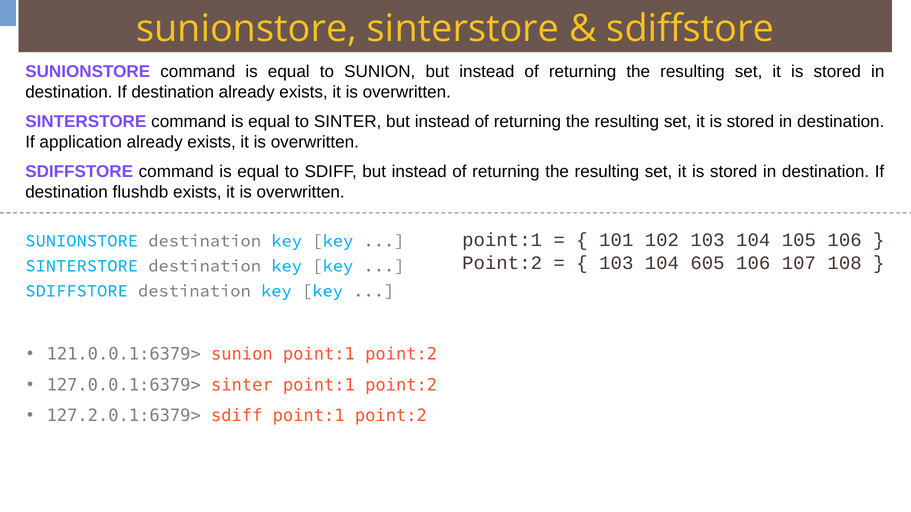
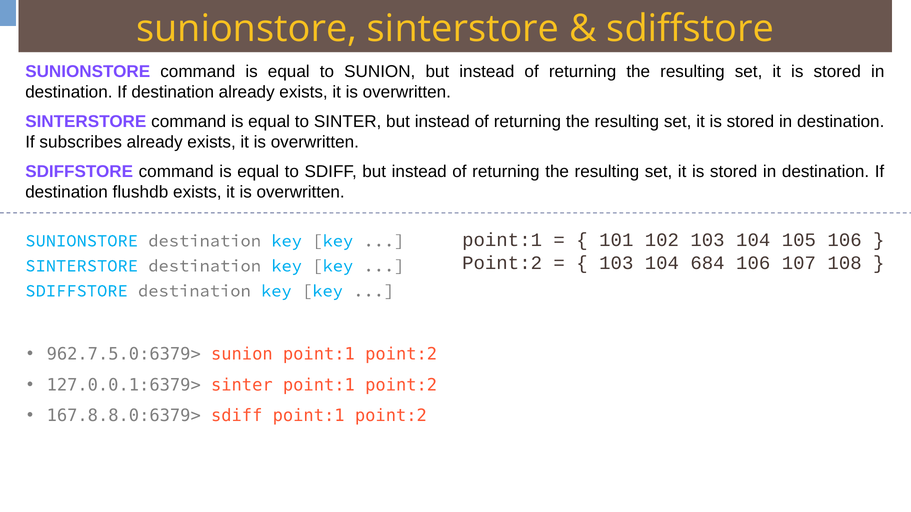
application: application -> subscribes (81, 142)
605: 605 -> 684 (708, 263)
121.0.0.1:6379>: 121.0.0.1:6379> -> 962.7.5.0:6379> (124, 355)
127.2.0.1:6379>: 127.2.0.1:6379> -> 167.8.8.0:6379> (124, 416)
